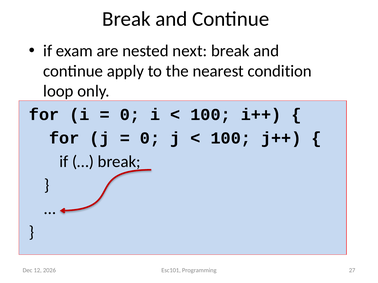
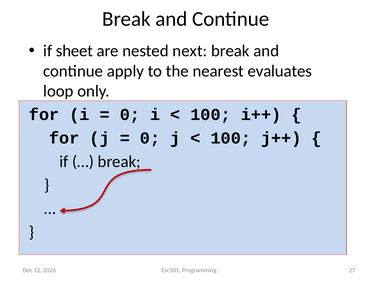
exam: exam -> sheet (74, 51)
condition: condition -> evaluates (280, 71)
